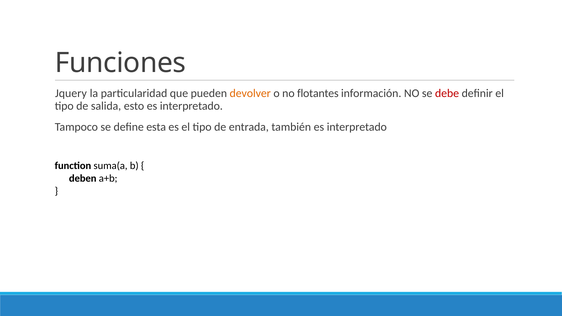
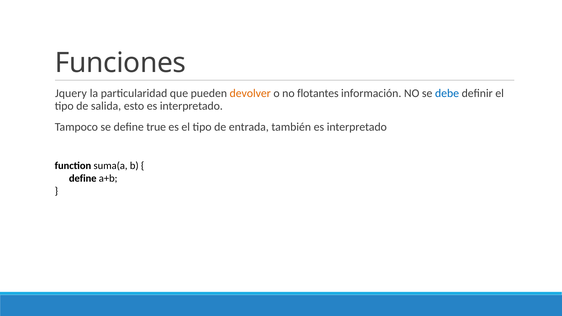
debe colour: red -> blue (447, 93)
esta: esta -> true (156, 127)
deben: deben -> define (83, 178)
